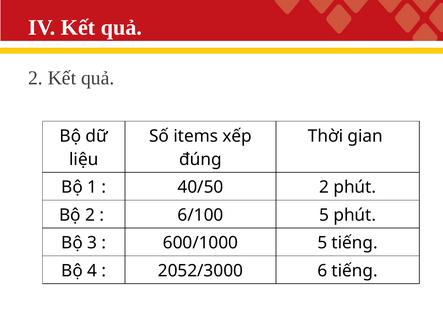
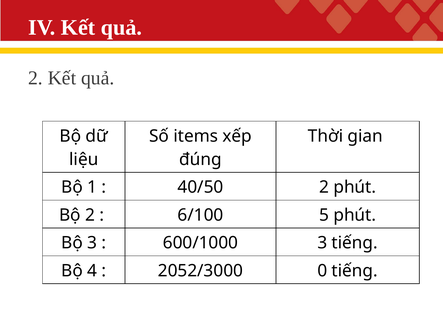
600/1000 5: 5 -> 3 (322, 243)
6: 6 -> 0 (322, 271)
